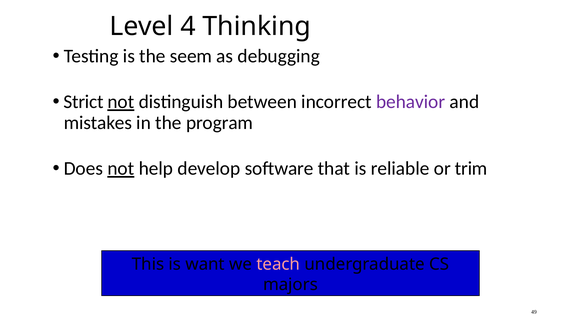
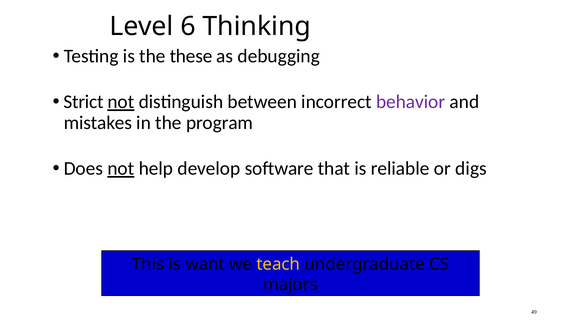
4: 4 -> 6 (188, 26)
seem: seem -> these (191, 56)
trim: trim -> digs (471, 168)
teach colour: pink -> yellow (278, 264)
